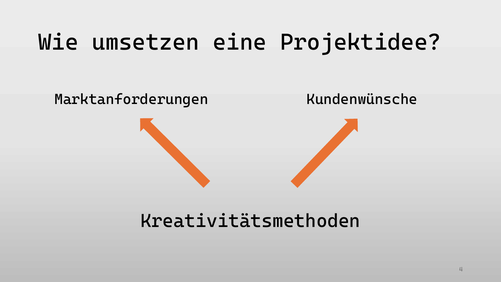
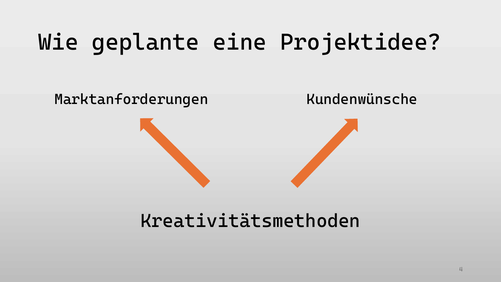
umsetzen: umsetzen -> geplante (146, 42)
